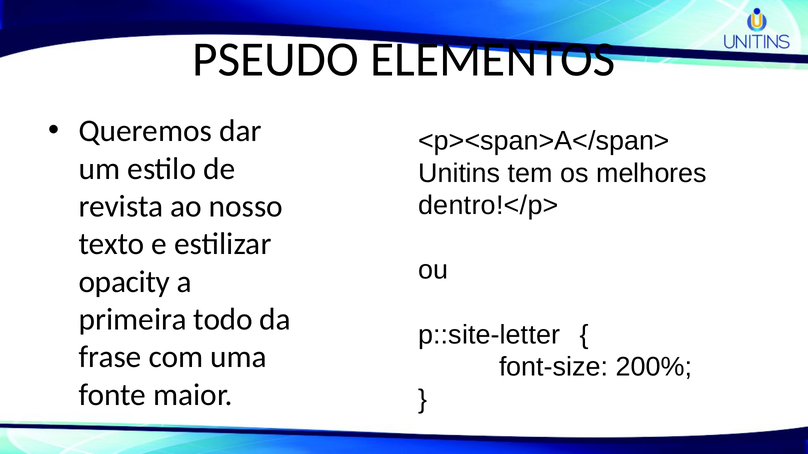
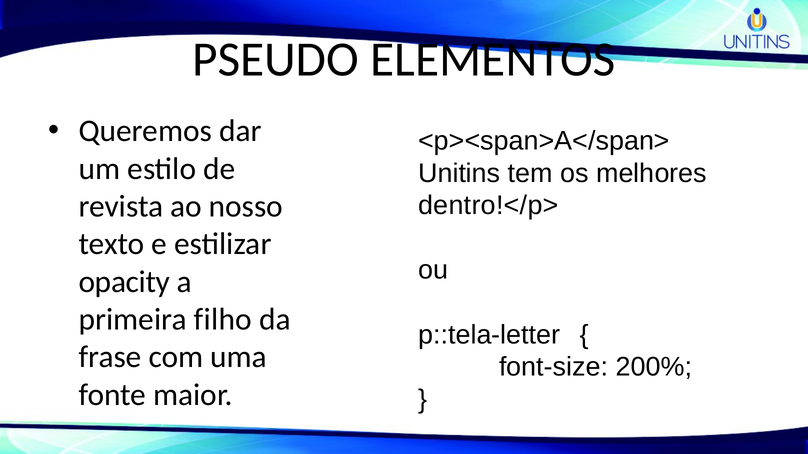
todo: todo -> filho (223, 320)
p::site-letter: p::site-letter -> p::tela-letter (489, 335)
